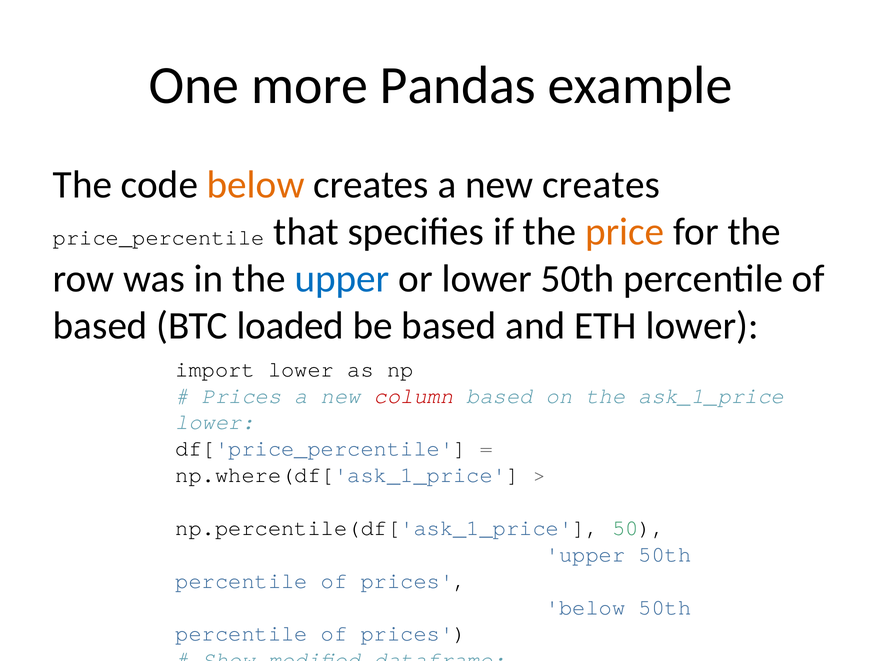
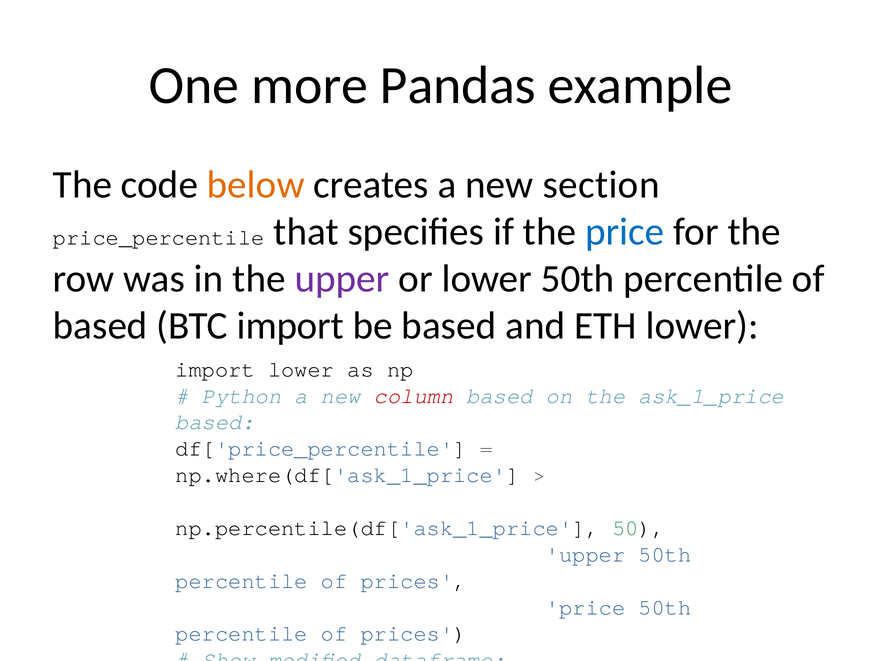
new creates: creates -> section (601, 185)
price colour: orange -> blue (625, 232)
upper colour: blue -> purple (342, 279)
BTC loaded: loaded -> import (290, 326)
Prices: Prices -> Python (242, 396)
lower: lower -> based (215, 423)
below: below -> price (586, 608)
